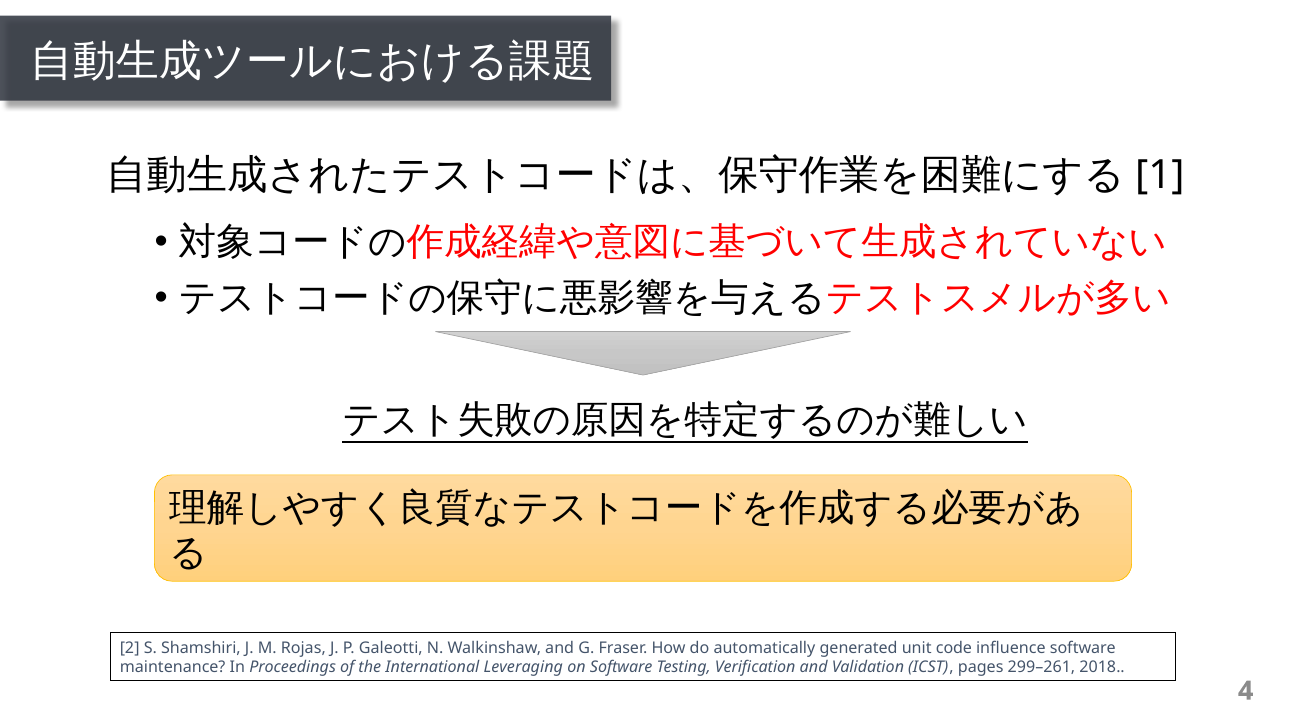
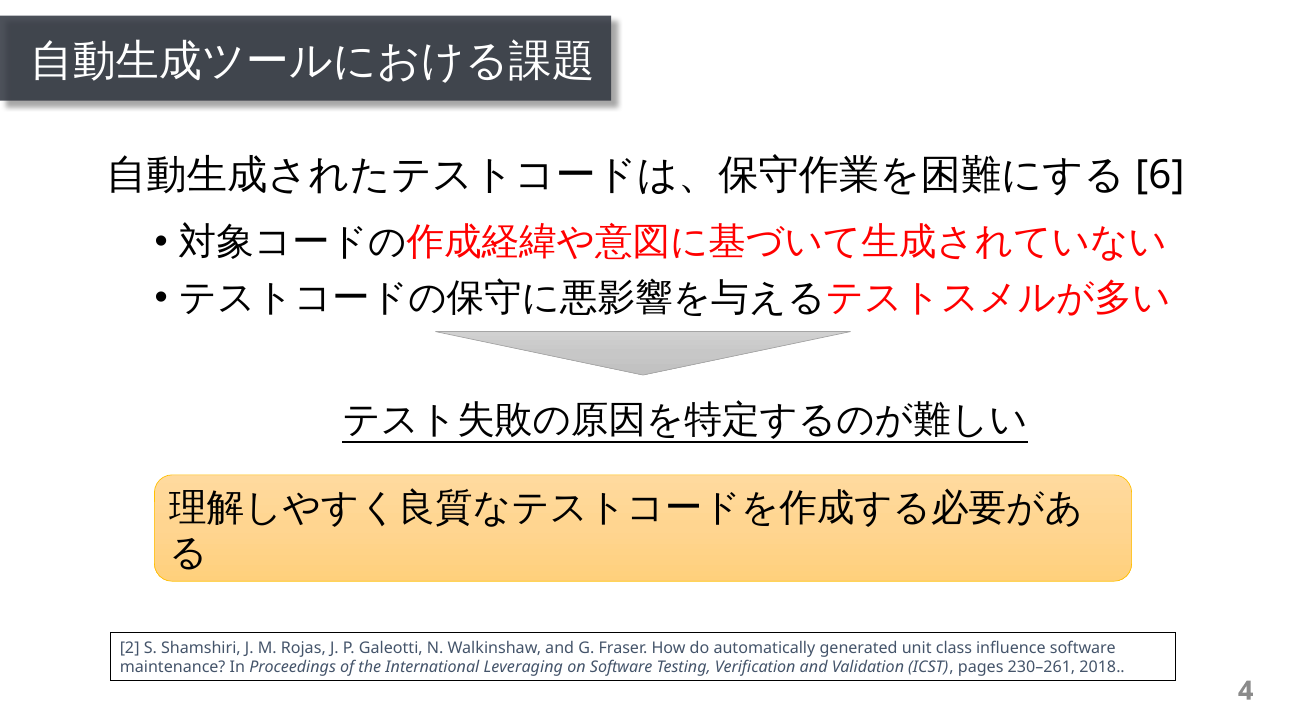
1: 1 -> 6 (1160, 175)
code: code -> class (954, 648)
299–261: 299–261 -> 230–261 (1041, 667)
